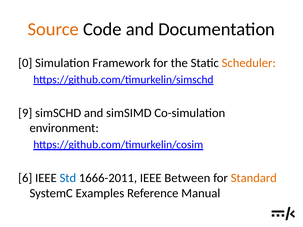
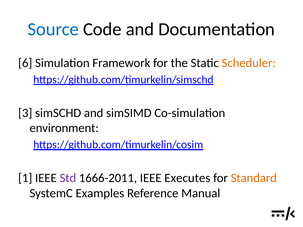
Source colour: orange -> blue (53, 29)
0: 0 -> 6 (25, 63)
9: 9 -> 3 (25, 113)
6: 6 -> 1 (25, 178)
Std colour: blue -> purple (68, 178)
Between: Between -> Executes (187, 178)
